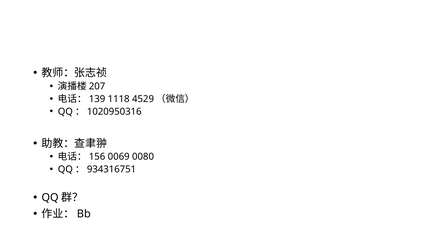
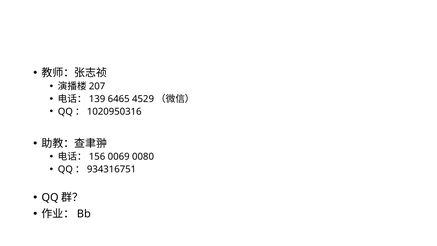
1118: 1118 -> 6465 (119, 99)
